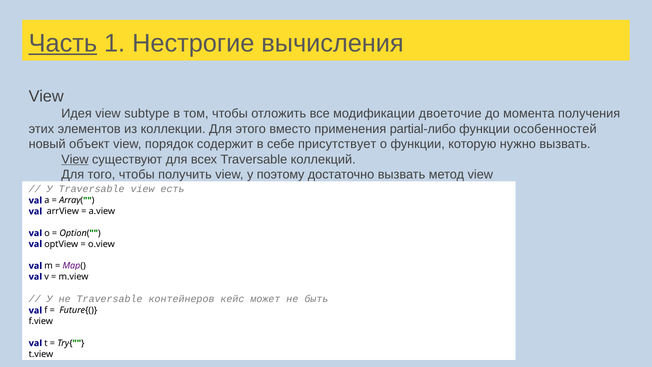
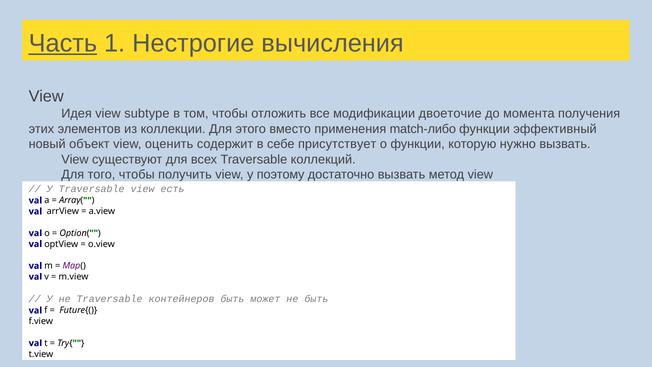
partial-либо: partial-либо -> match-либо (423, 129)
особенностей: особенностей -> эффективный (555, 129)
порядок: порядок -> оценить (169, 144)
View underline: present -> none (75, 159)
контейнеров кейс: кейс -> быть (232, 299)
